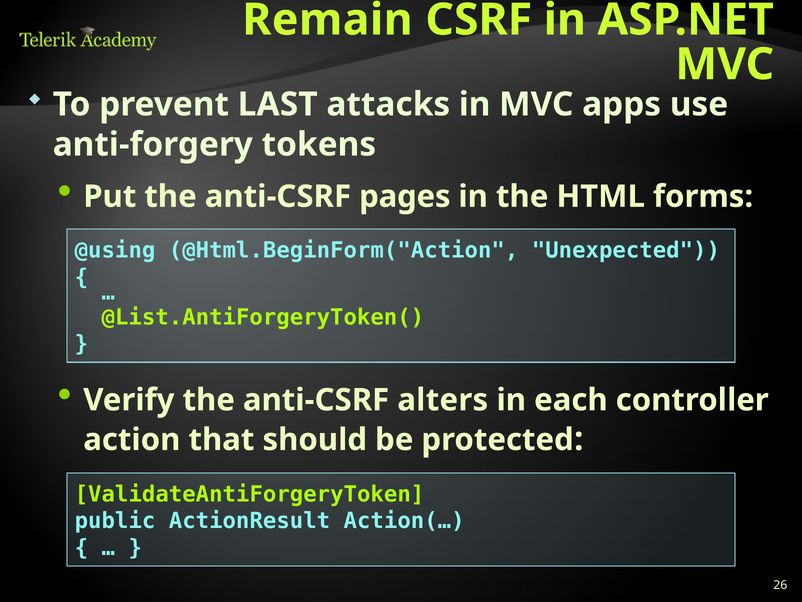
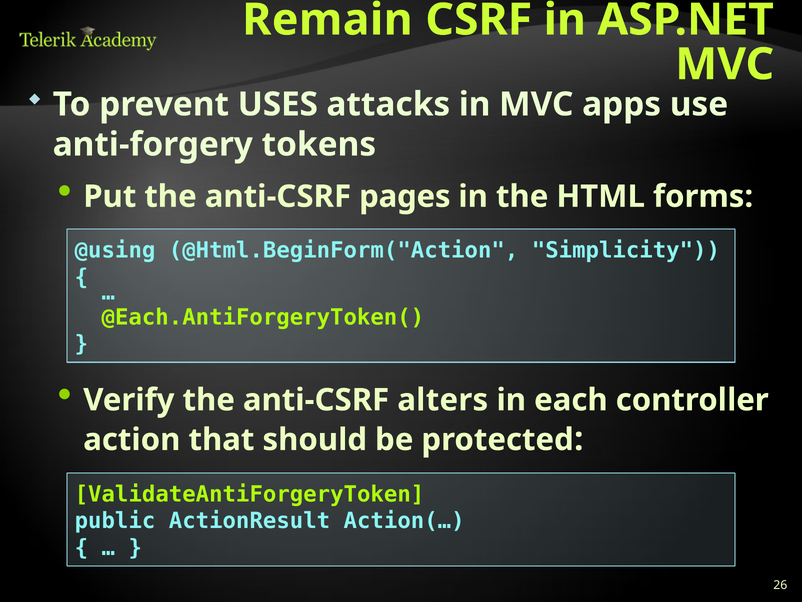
LAST: LAST -> USES (278, 104)
Unexpected: Unexpected -> Simplicity (626, 250)
@List.AntiForgeryToken(: @List.AntiForgeryToken( -> @Each.AntiForgeryToken( (263, 317)
